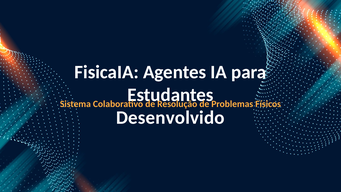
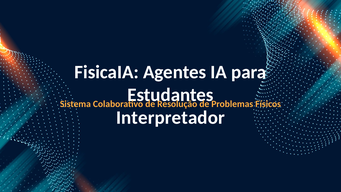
Desenvolvido: Desenvolvido -> Interpretador (170, 117)
